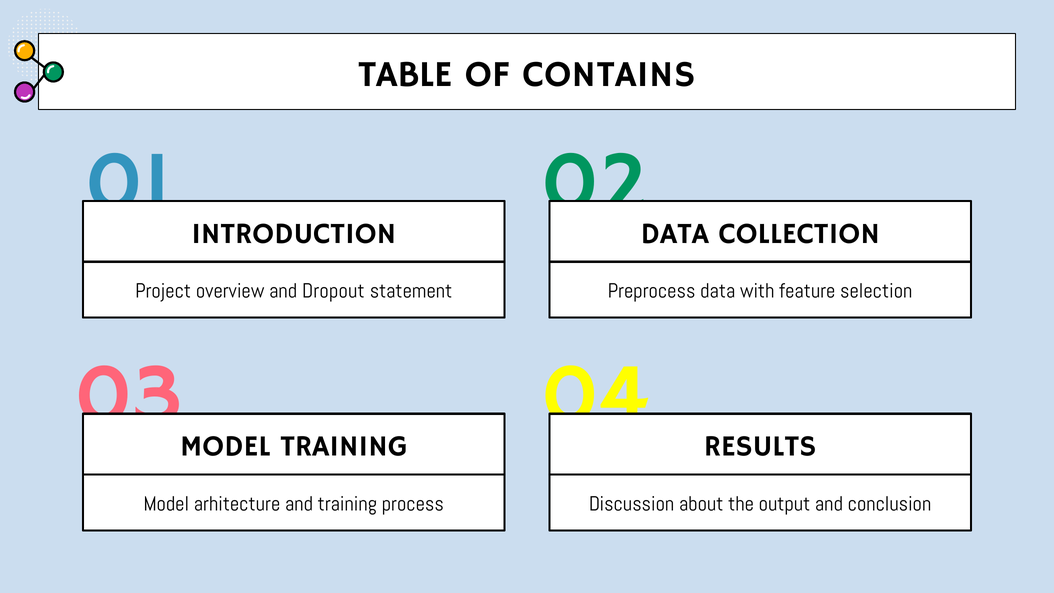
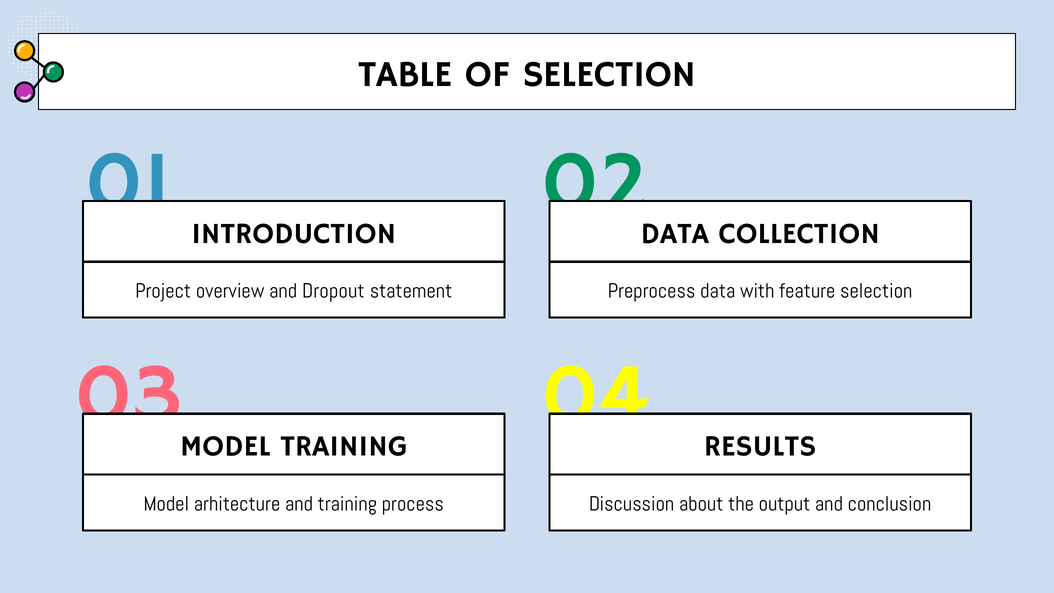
OF CONTAINS: CONTAINS -> SELECTION (609, 74)
